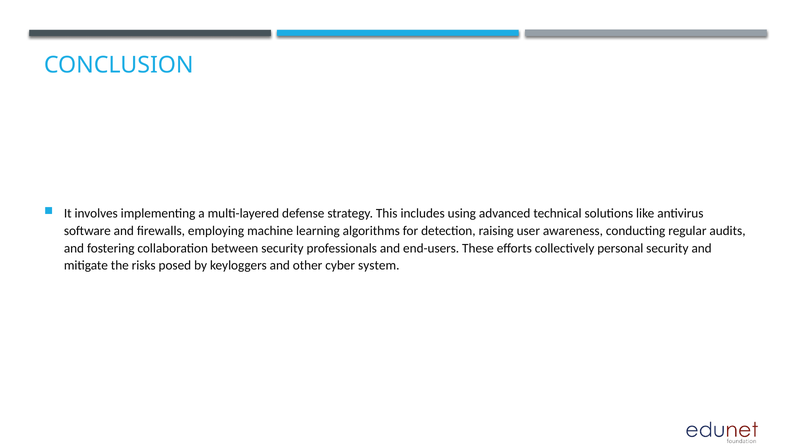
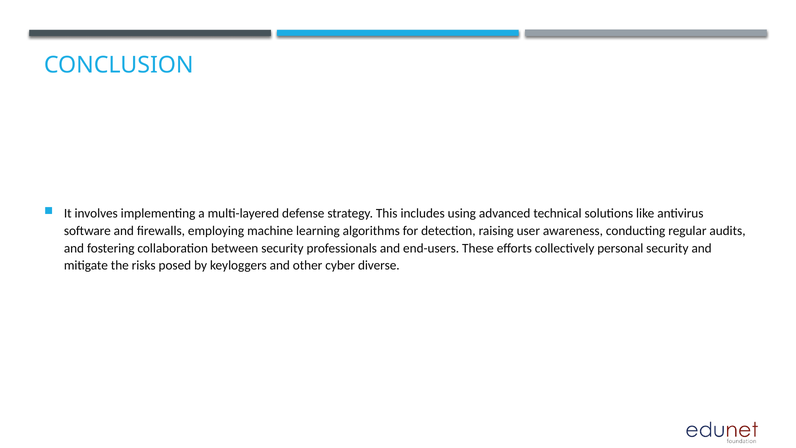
system: system -> diverse (379, 265)
